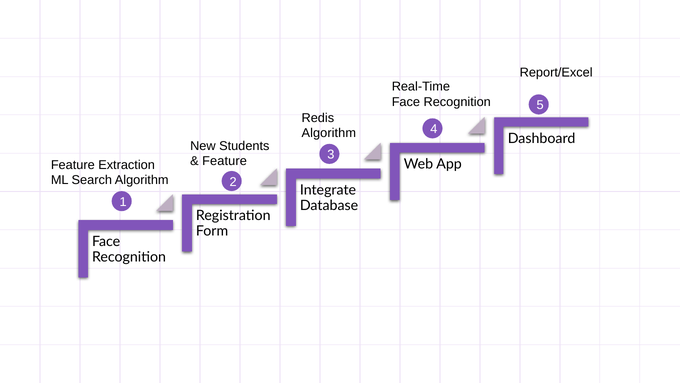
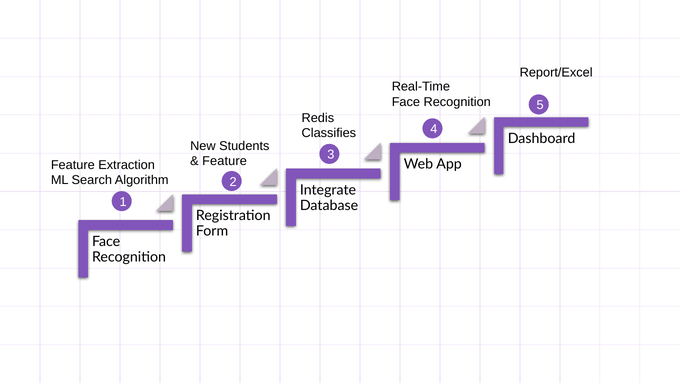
Algorithm: Algorithm -> Classifies (329, 133)
